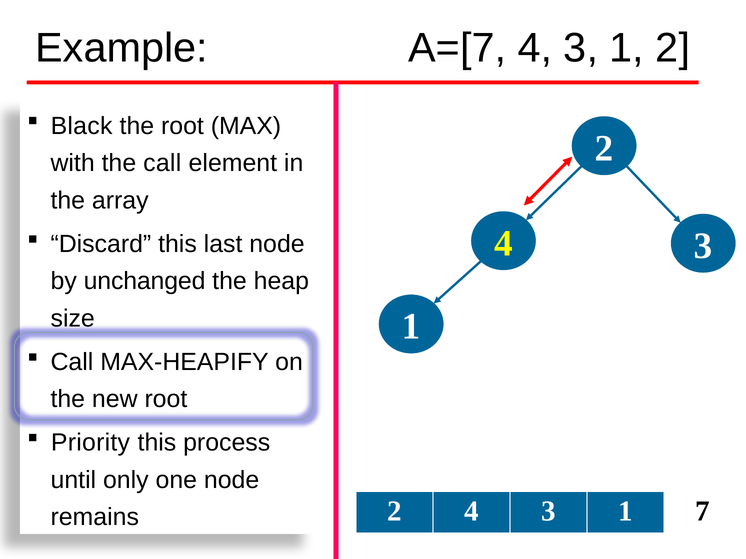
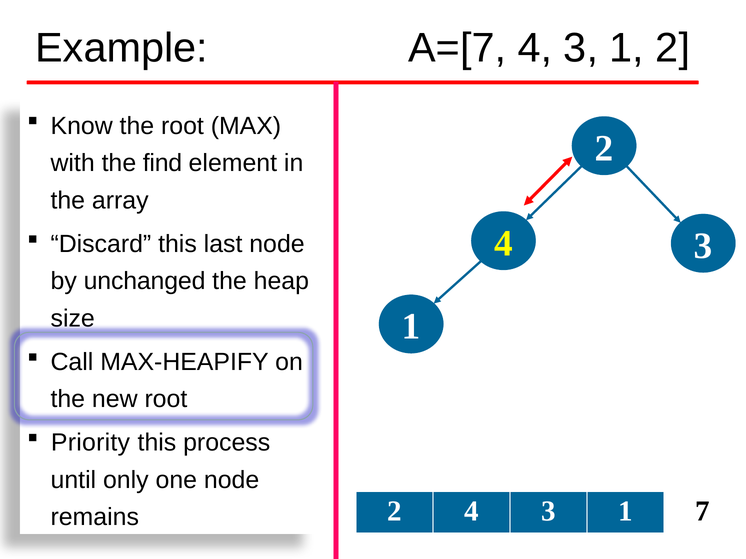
Black: Black -> Know (82, 126)
the call: call -> find (163, 163)
